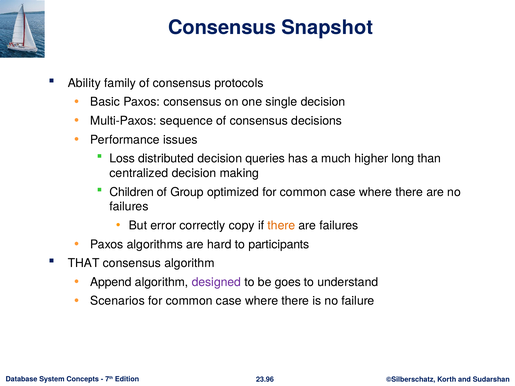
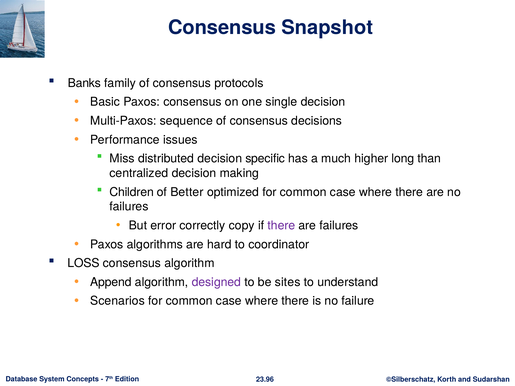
Ability: Ability -> Banks (84, 83)
Loss: Loss -> Miss (122, 159)
queries: queries -> specific (265, 159)
Group: Group -> Better (187, 192)
there colour: orange -> purple (281, 226)
participants: participants -> coordinator (279, 245)
THAT: THAT -> LOSS (84, 263)
goes: goes -> sites (288, 282)
